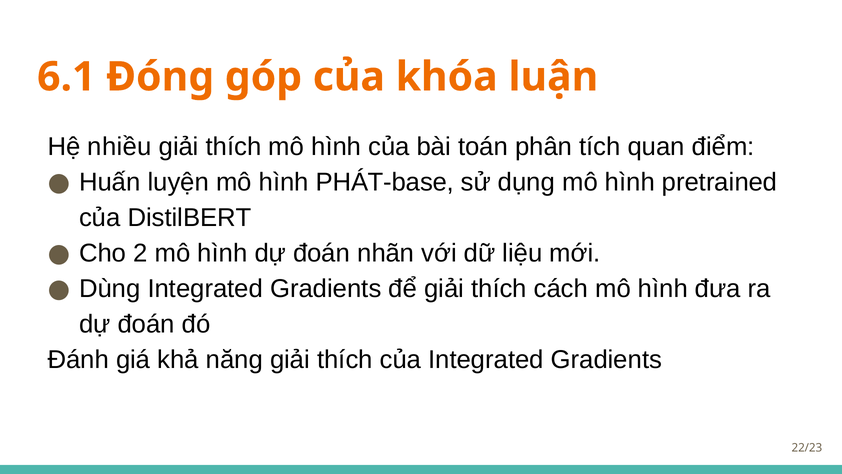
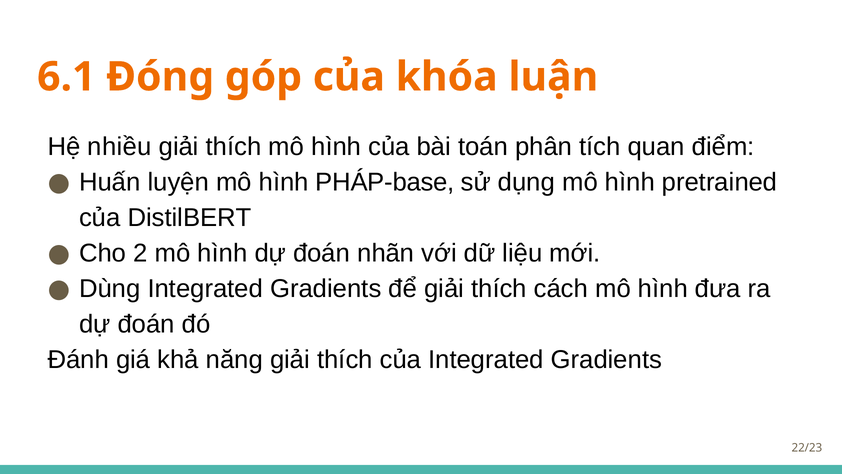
PHÁT-base: PHÁT-base -> PHÁP-base (385, 182)
